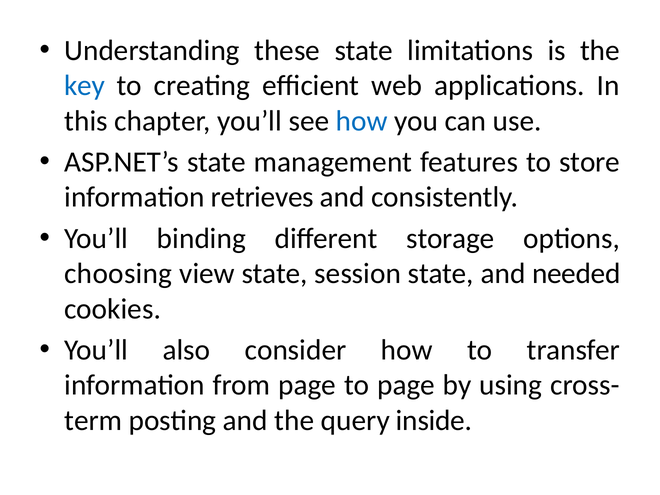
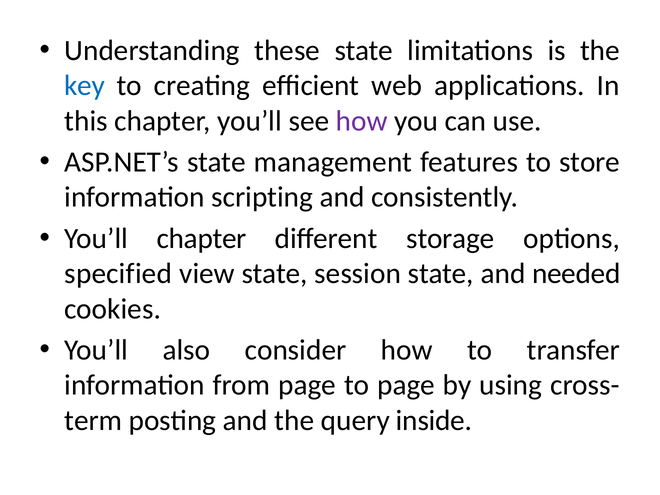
how colour: blue -> purple (362, 121)
retrieves: retrieves -> scripting (262, 197)
You’ll binding: binding -> chapter (202, 238)
choosing: choosing -> specified (118, 274)
